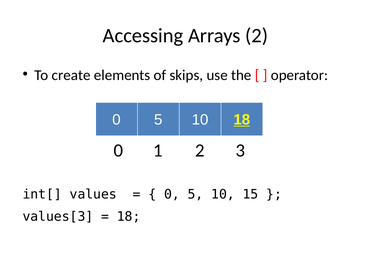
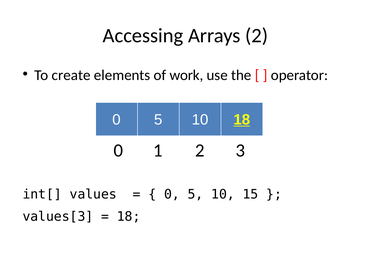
skips: skips -> work (186, 75)
